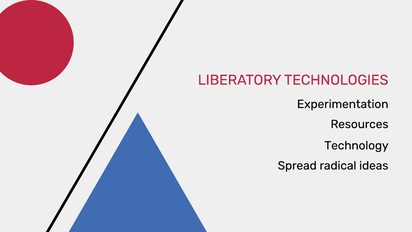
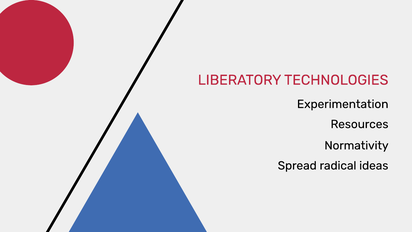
Technology: Technology -> Normativity (356, 145)
